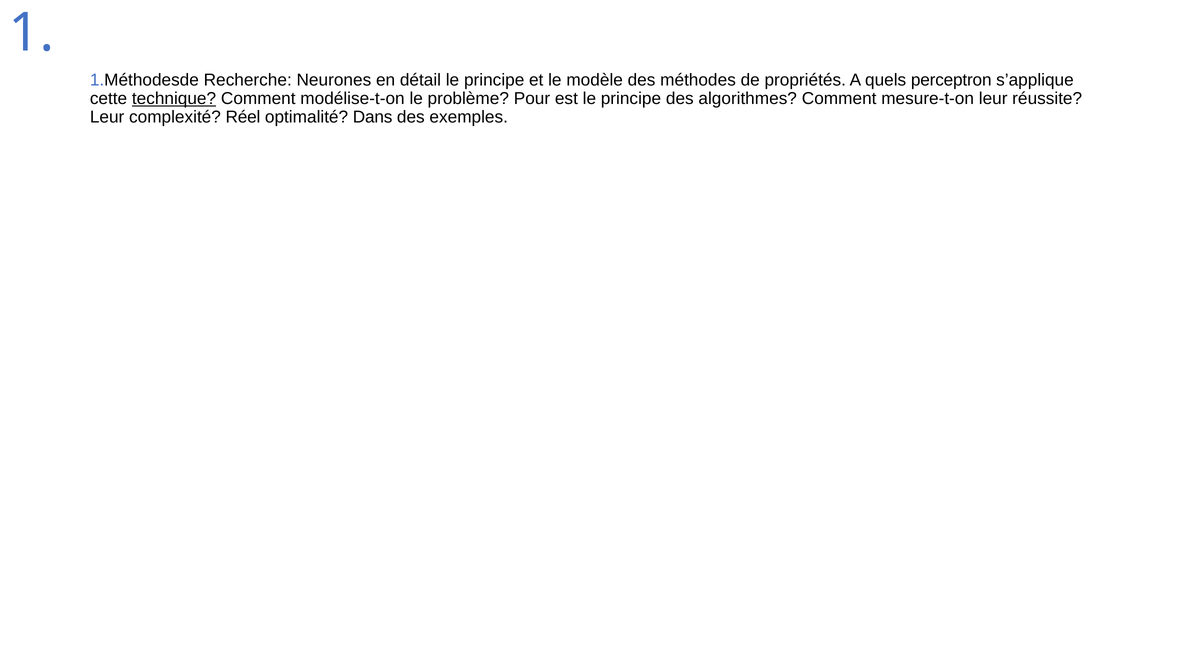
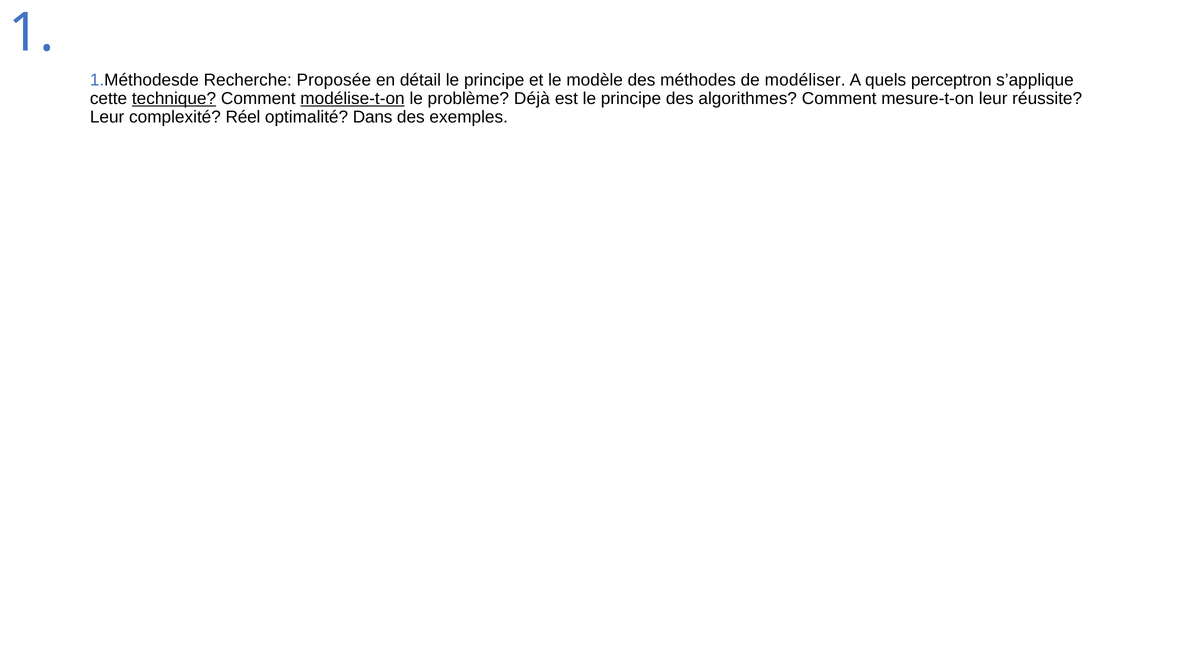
Neurones: Neurones -> Proposée (334, 80)
propriétés: propriétés -> modéliser (805, 80)
modélise-t-on underline: none -> present (352, 99)
Pour: Pour -> Déjà (532, 99)
